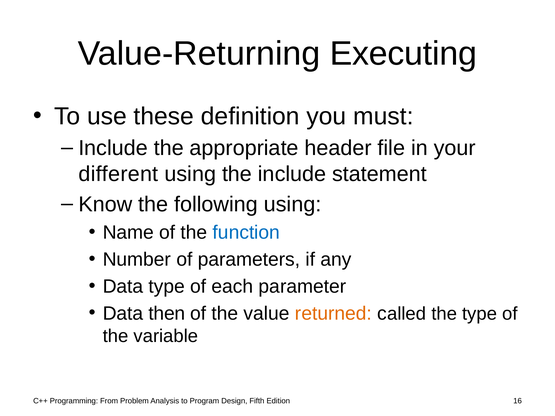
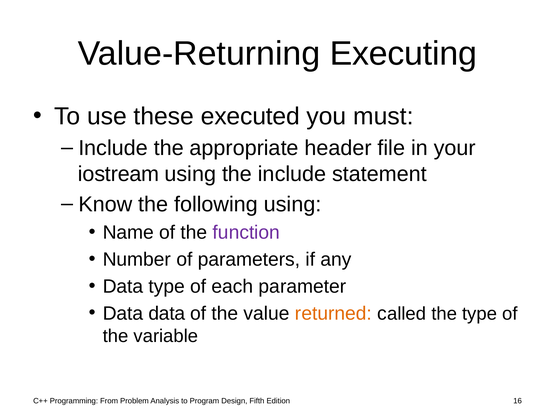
definition: definition -> executed (250, 116)
different: different -> iostream (119, 174)
function colour: blue -> purple (246, 233)
Data then: then -> data (167, 314)
